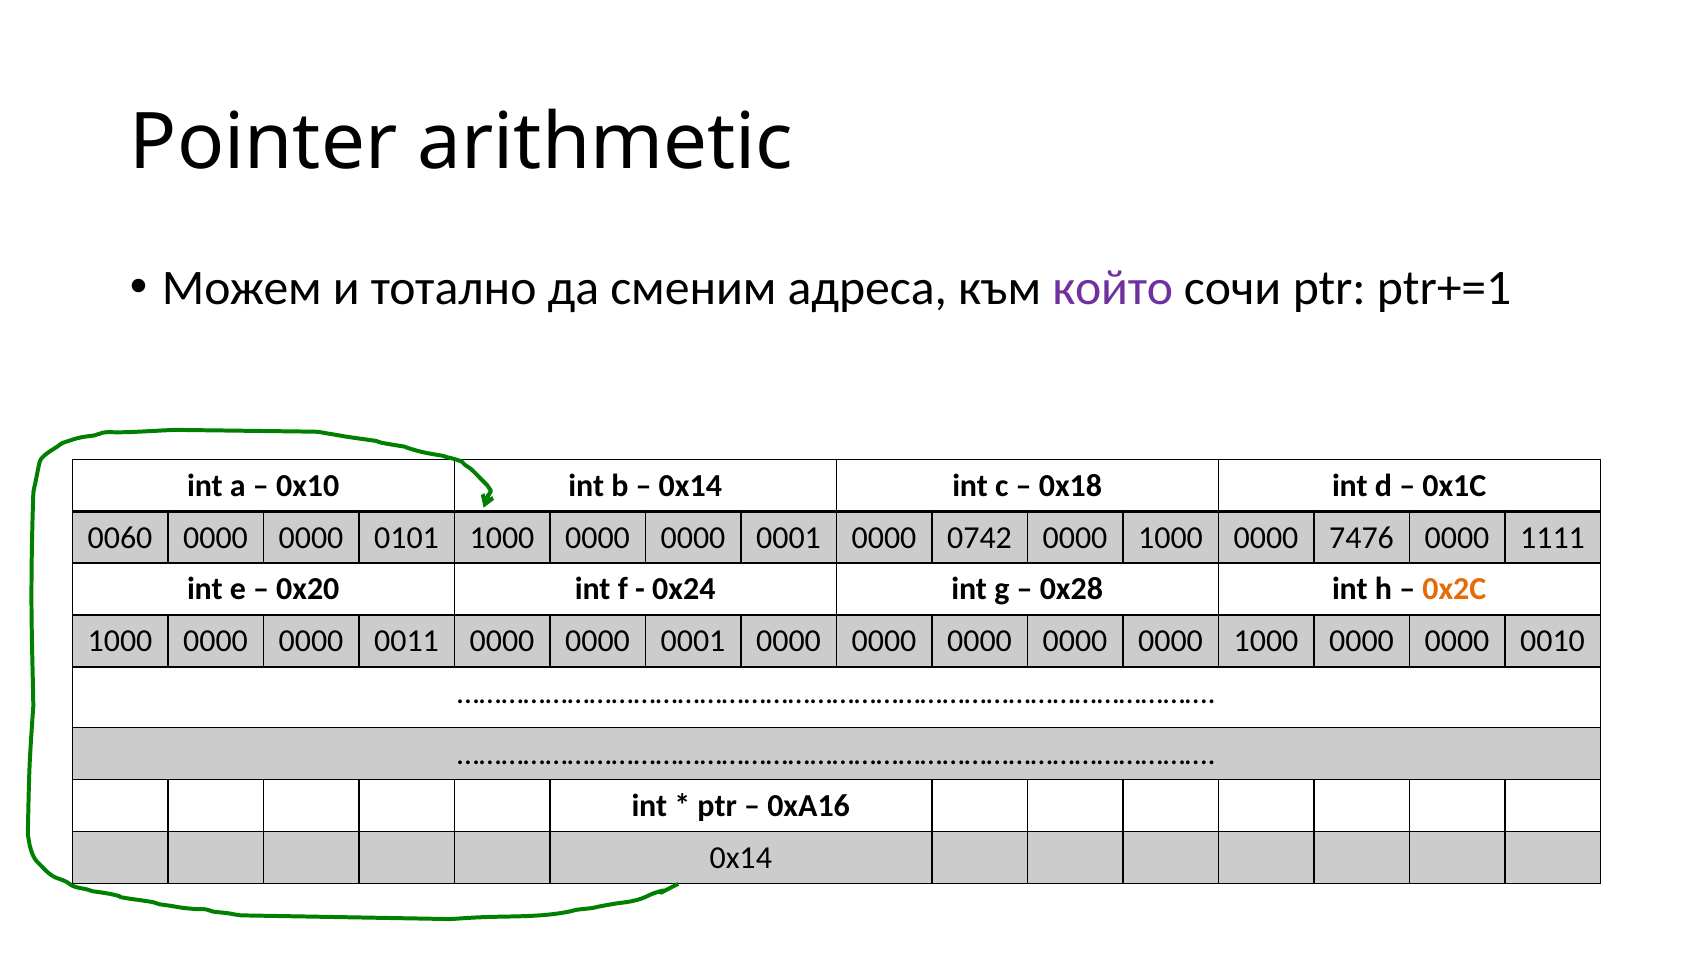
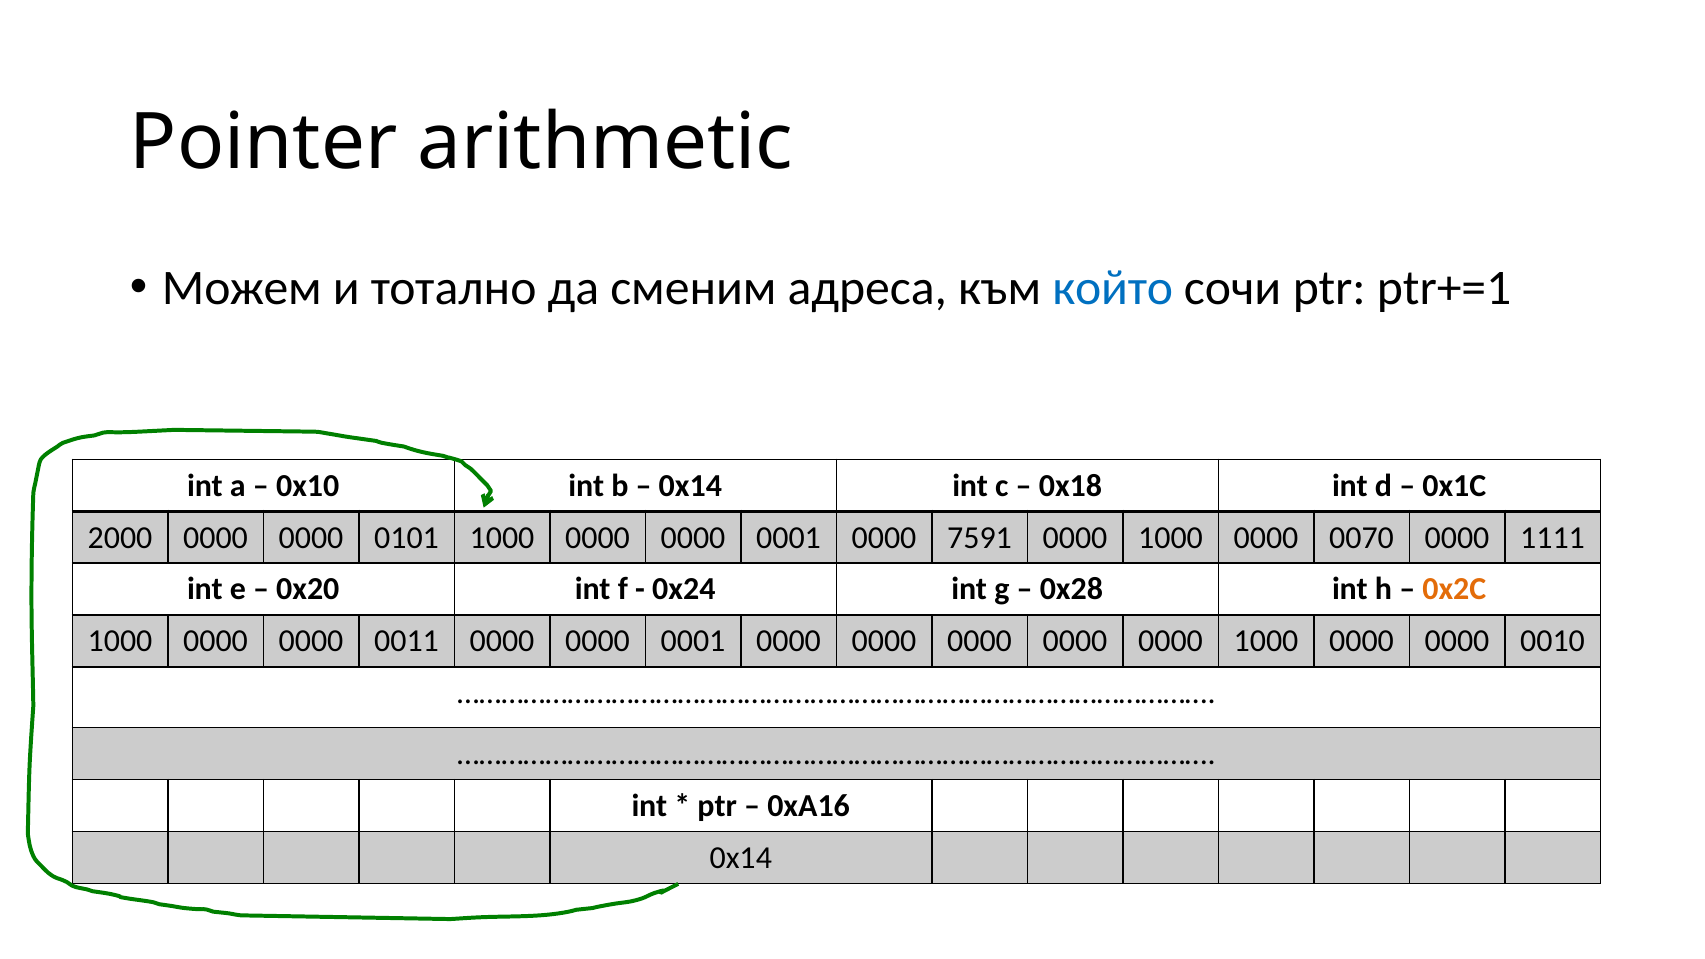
който colour: purple -> blue (1113, 288)
0060: 0060 -> 2000 (120, 538)
0742: 0742 -> 7591 (980, 538)
7476: 7476 -> 0070 (1362, 538)
